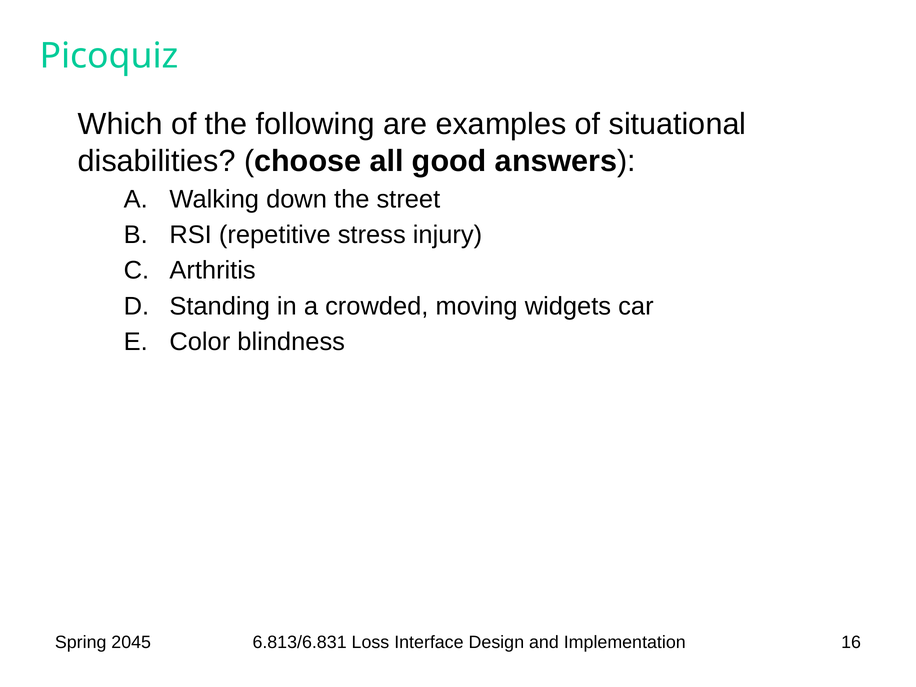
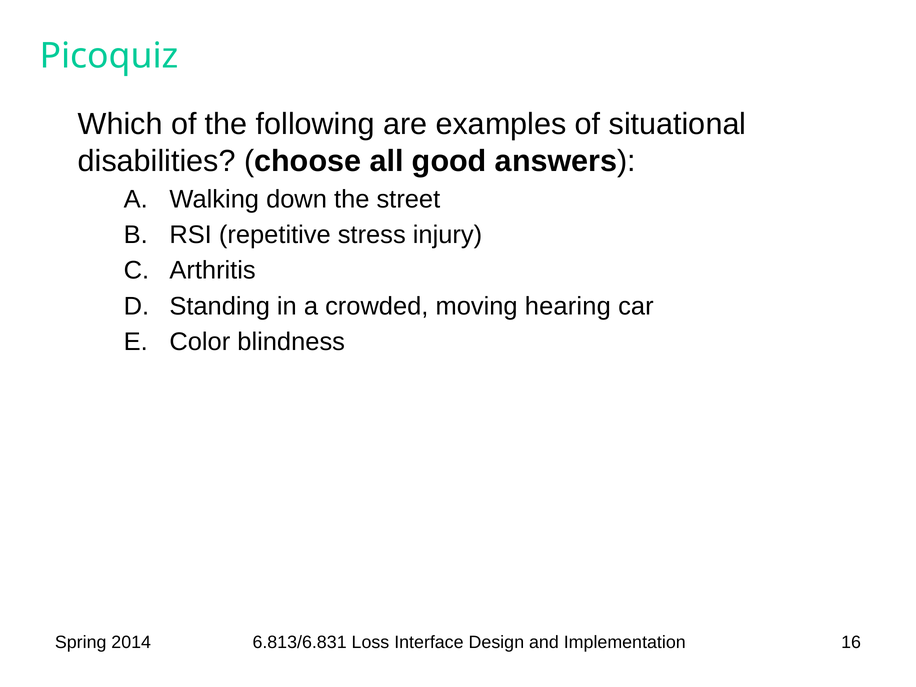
widgets: widgets -> hearing (568, 306)
2045: 2045 -> 2014 (131, 642)
